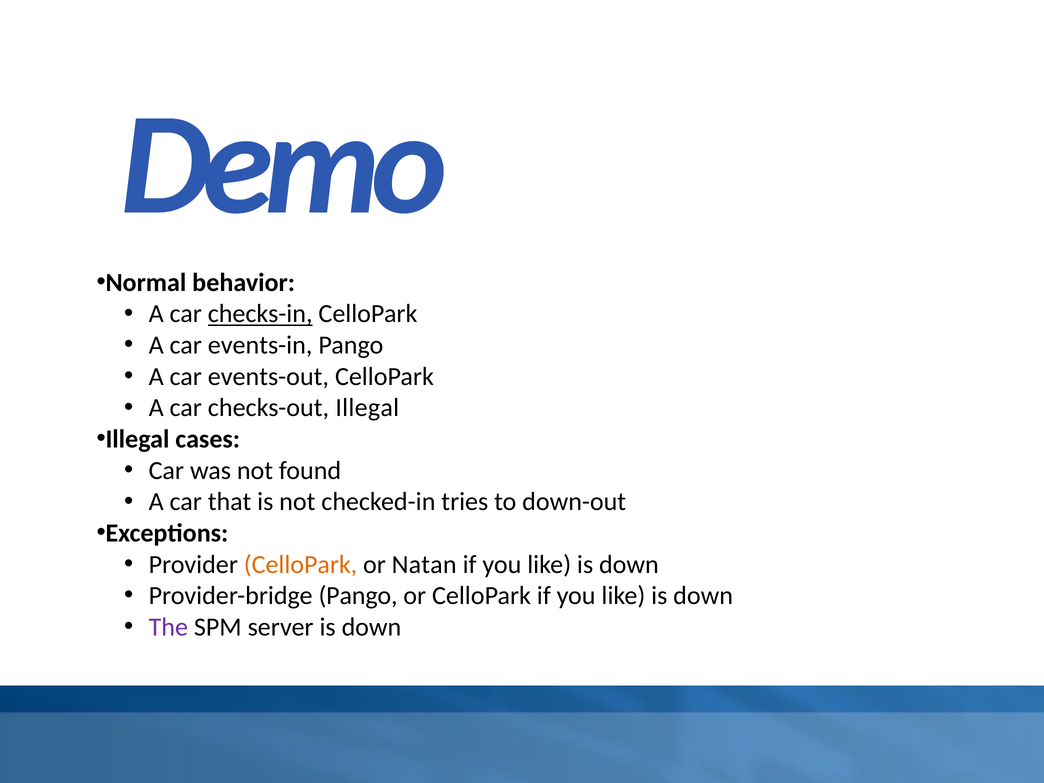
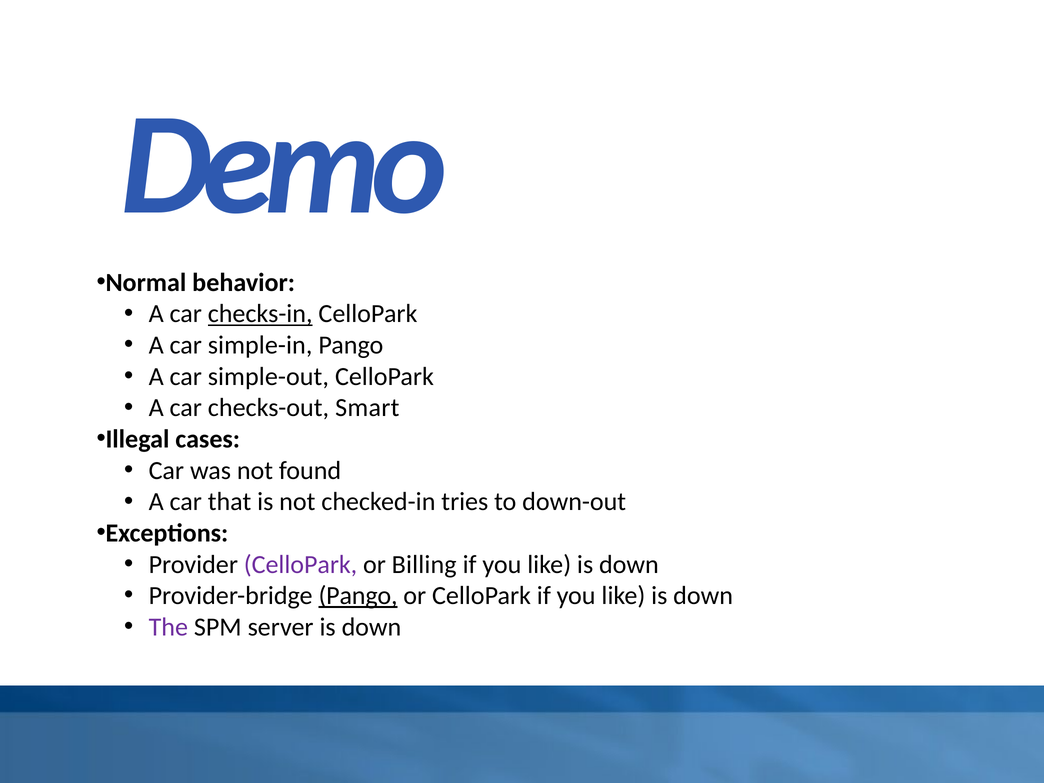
events-in: events-in -> simple-in (260, 345)
events-out: events-out -> simple-out (268, 377)
checks-out Illegal: Illegal -> Smart (367, 408)
CelloPark colour: orange -> purple (301, 564)
Natan: Natan -> Billing (424, 564)
Pango underline: none -> present (358, 596)
